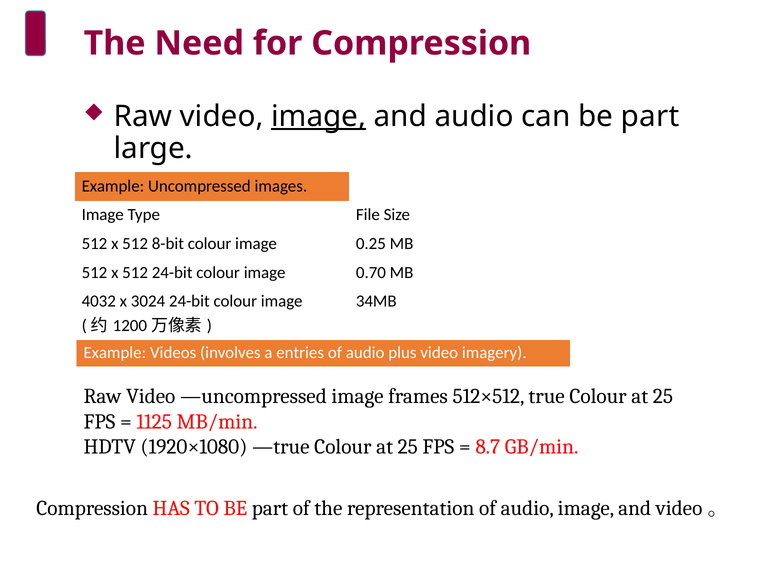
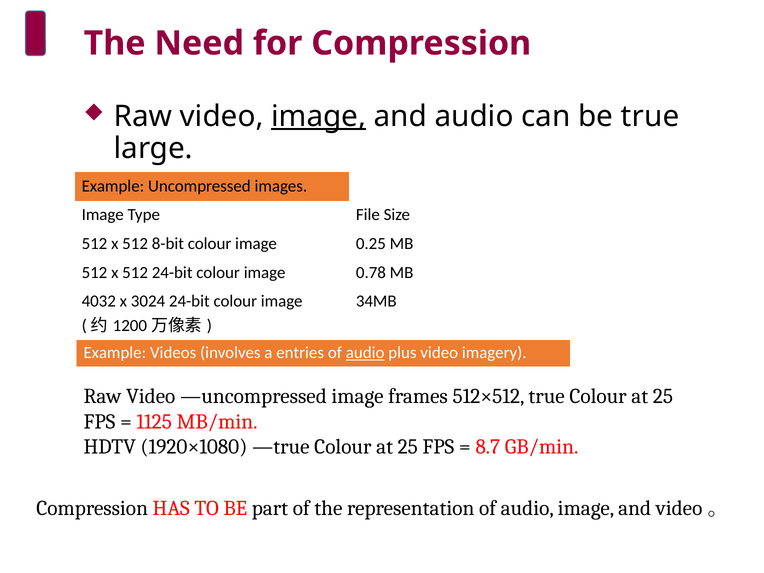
can be part: part -> true (650, 116)
0.70: 0.70 -> 0.78 (371, 273)
audio underline: none -> present (365, 353)
